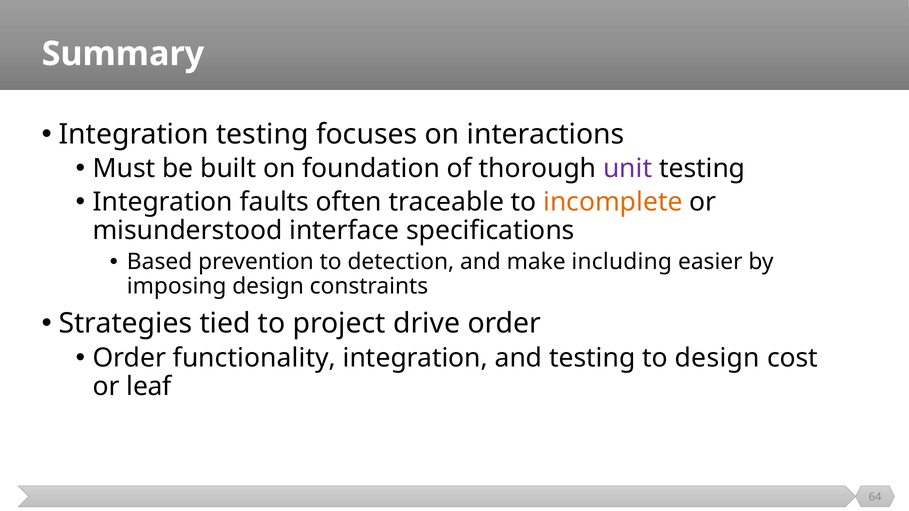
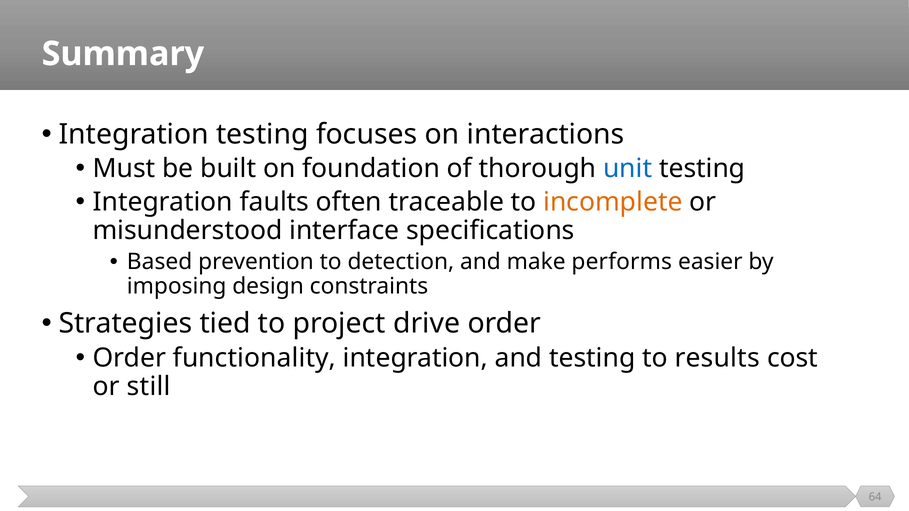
unit colour: purple -> blue (628, 169)
including: including -> performs (622, 262)
to design: design -> results (717, 358)
leaf: leaf -> still (149, 387)
